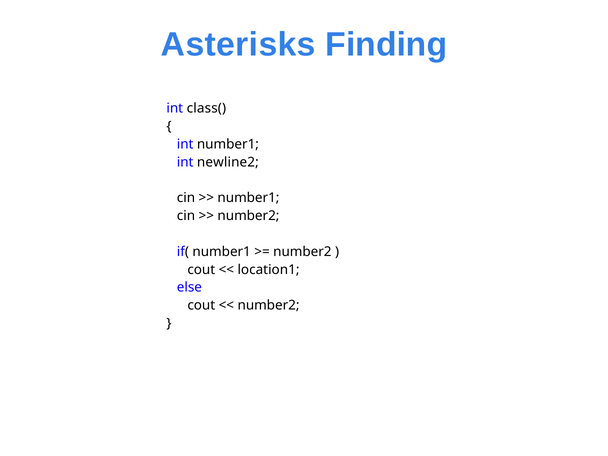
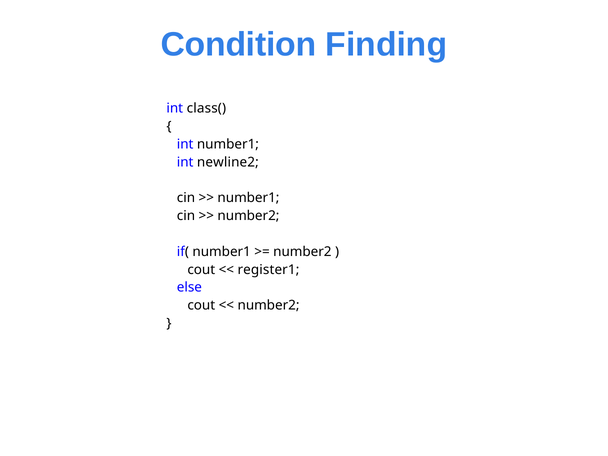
Asterisks: Asterisks -> Condition (238, 45)
location1: location1 -> register1 (268, 270)
